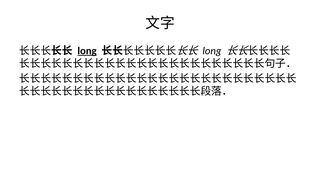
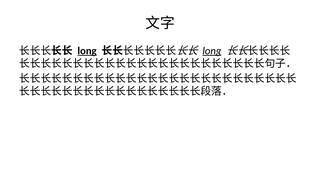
long underline: none -> present (212, 51)
